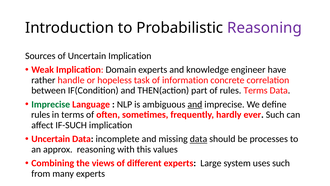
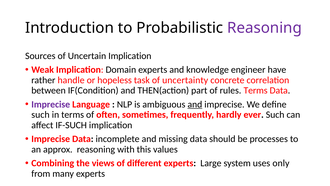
information: information -> uncertainty (185, 80)
Imprecise colour: green -> purple (51, 104)
rules: rules -> such (40, 115)
Uncertain: Uncertain -> Imprecise (51, 139)
data underline: present -> none (199, 139)
uses such: such -> only (281, 163)
